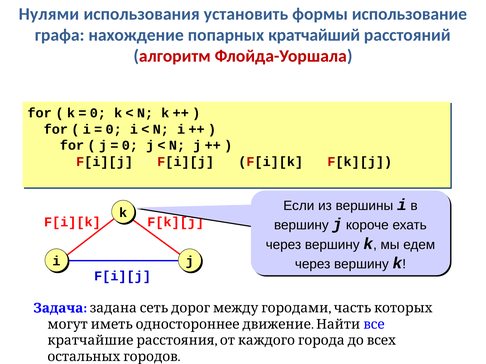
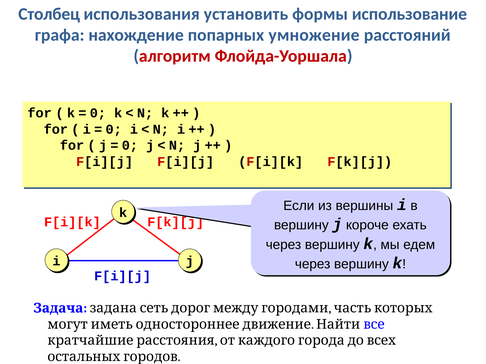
Нулями: Нулями -> Столбец (49, 14)
кратчайший: кратчайший -> умножение (314, 35)
